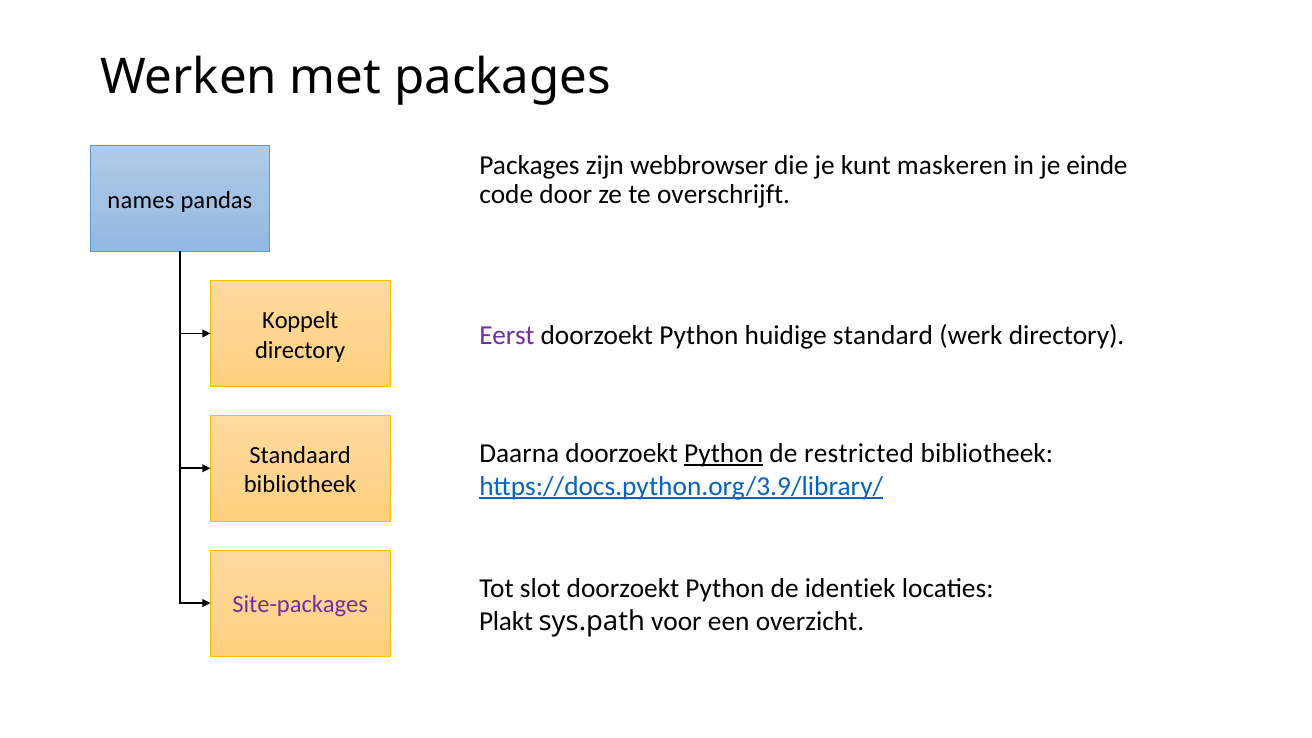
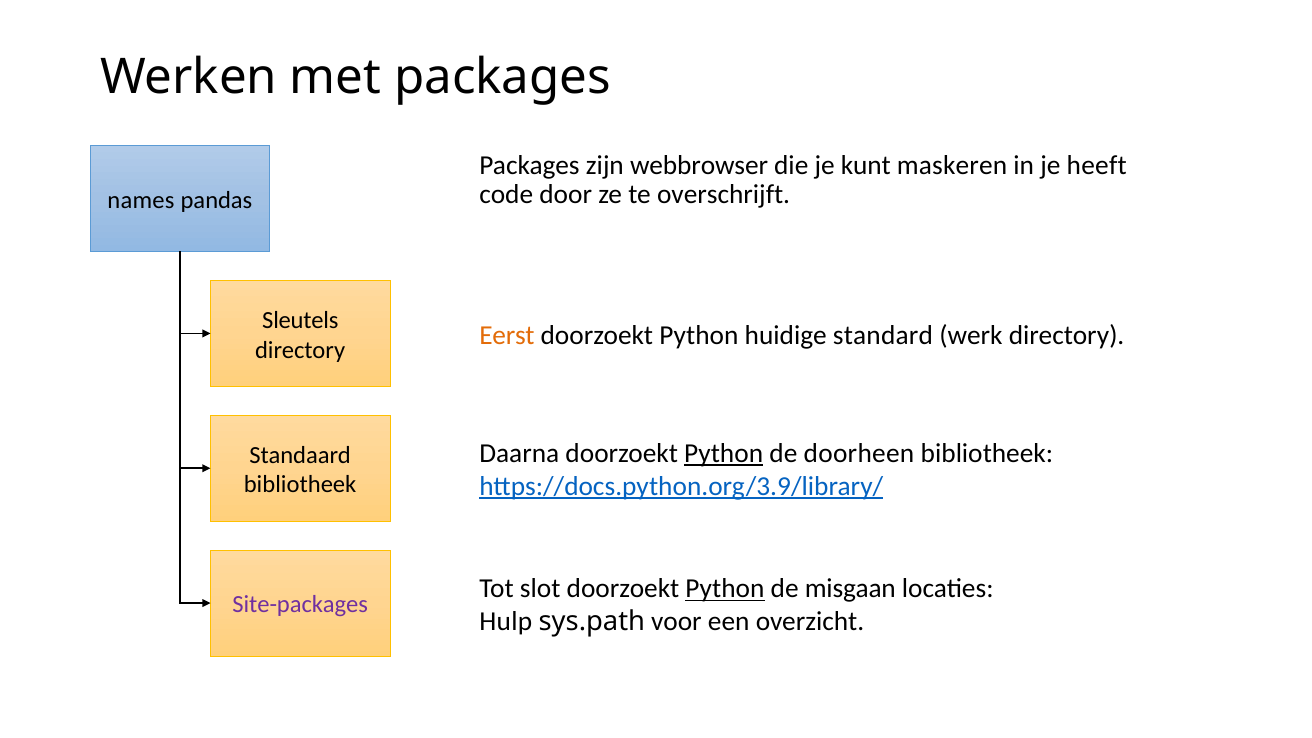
einde: einde -> heeft (1097, 165)
Koppelt: Koppelt -> Sleutels (300, 320)
Eerst colour: purple -> orange (507, 335)
restricted: restricted -> doorheen (859, 453)
Python underline: none -> present (725, 589)
identiek: identiek -> misgaan (850, 589)
Plakt: Plakt -> Hulp (506, 621)
